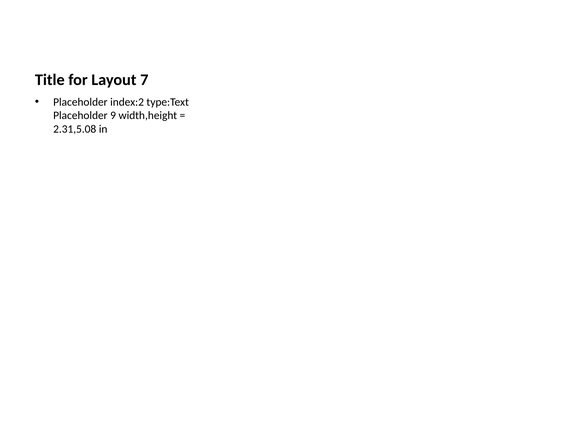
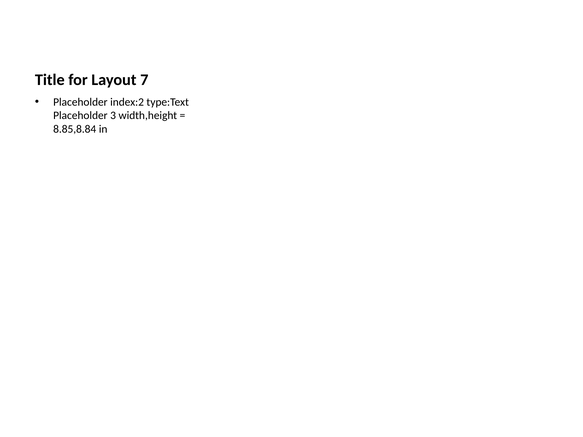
9: 9 -> 3 (113, 116)
2.31,5.08: 2.31,5.08 -> 8.85,8.84 (75, 129)
